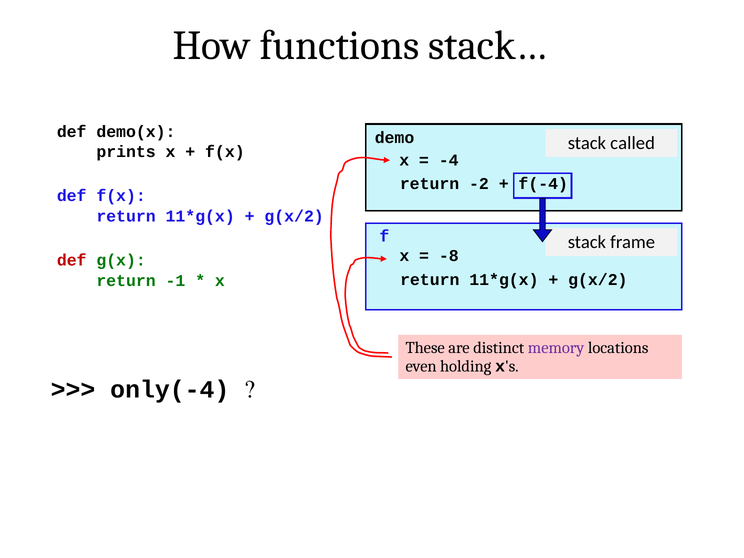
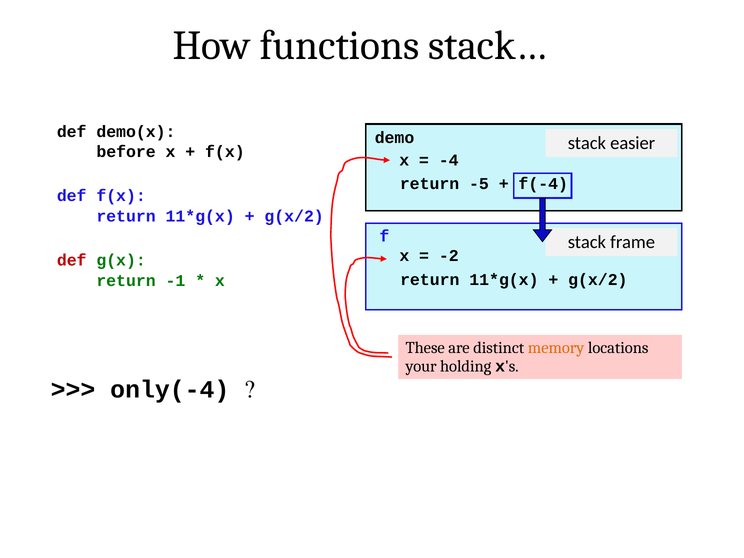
called: called -> easier (633, 143)
prints: prints -> before (126, 152)
-2: -2 -> -5 (479, 184)
-8: -8 -> -2 (449, 256)
memory colour: purple -> orange (556, 348)
even: even -> your (421, 366)
